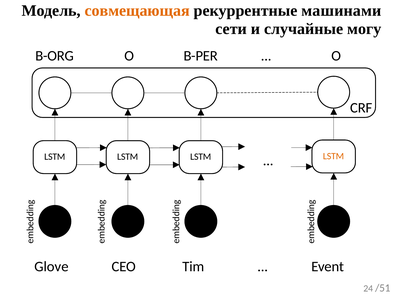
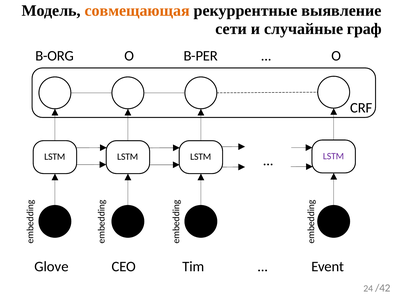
машинами: машинами -> выявление (341, 11)
могу: могу -> граф (364, 29)
LSTM colour: orange -> purple (333, 156)
/51: /51 -> /42 (383, 289)
